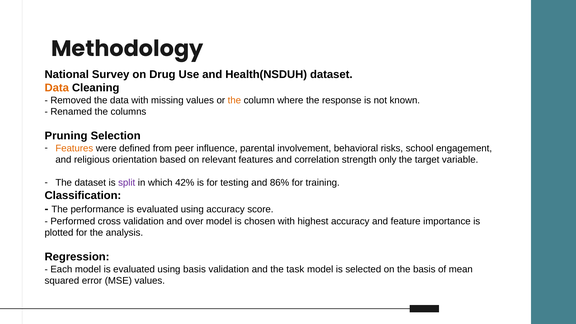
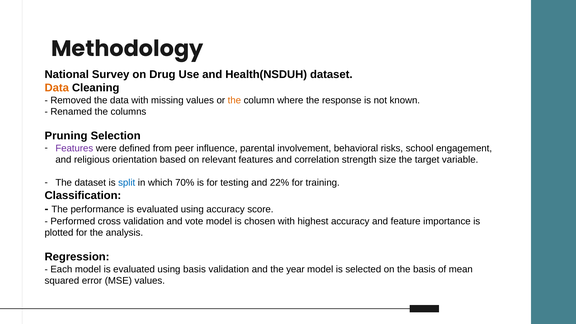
Features colour: orange -> purple (74, 148)
only: only -> size (388, 160)
split colour: purple -> blue (127, 183)
42%: 42% -> 70% (185, 183)
86%: 86% -> 22% (280, 183)
over: over -> vote (194, 221)
task: task -> year (295, 269)
